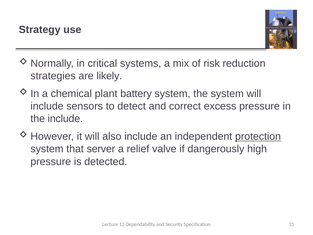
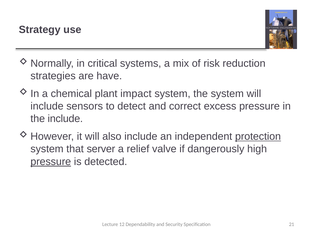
likely: likely -> have (109, 76)
battery: battery -> impact (136, 94)
pressure underline: none -> present (51, 161)
